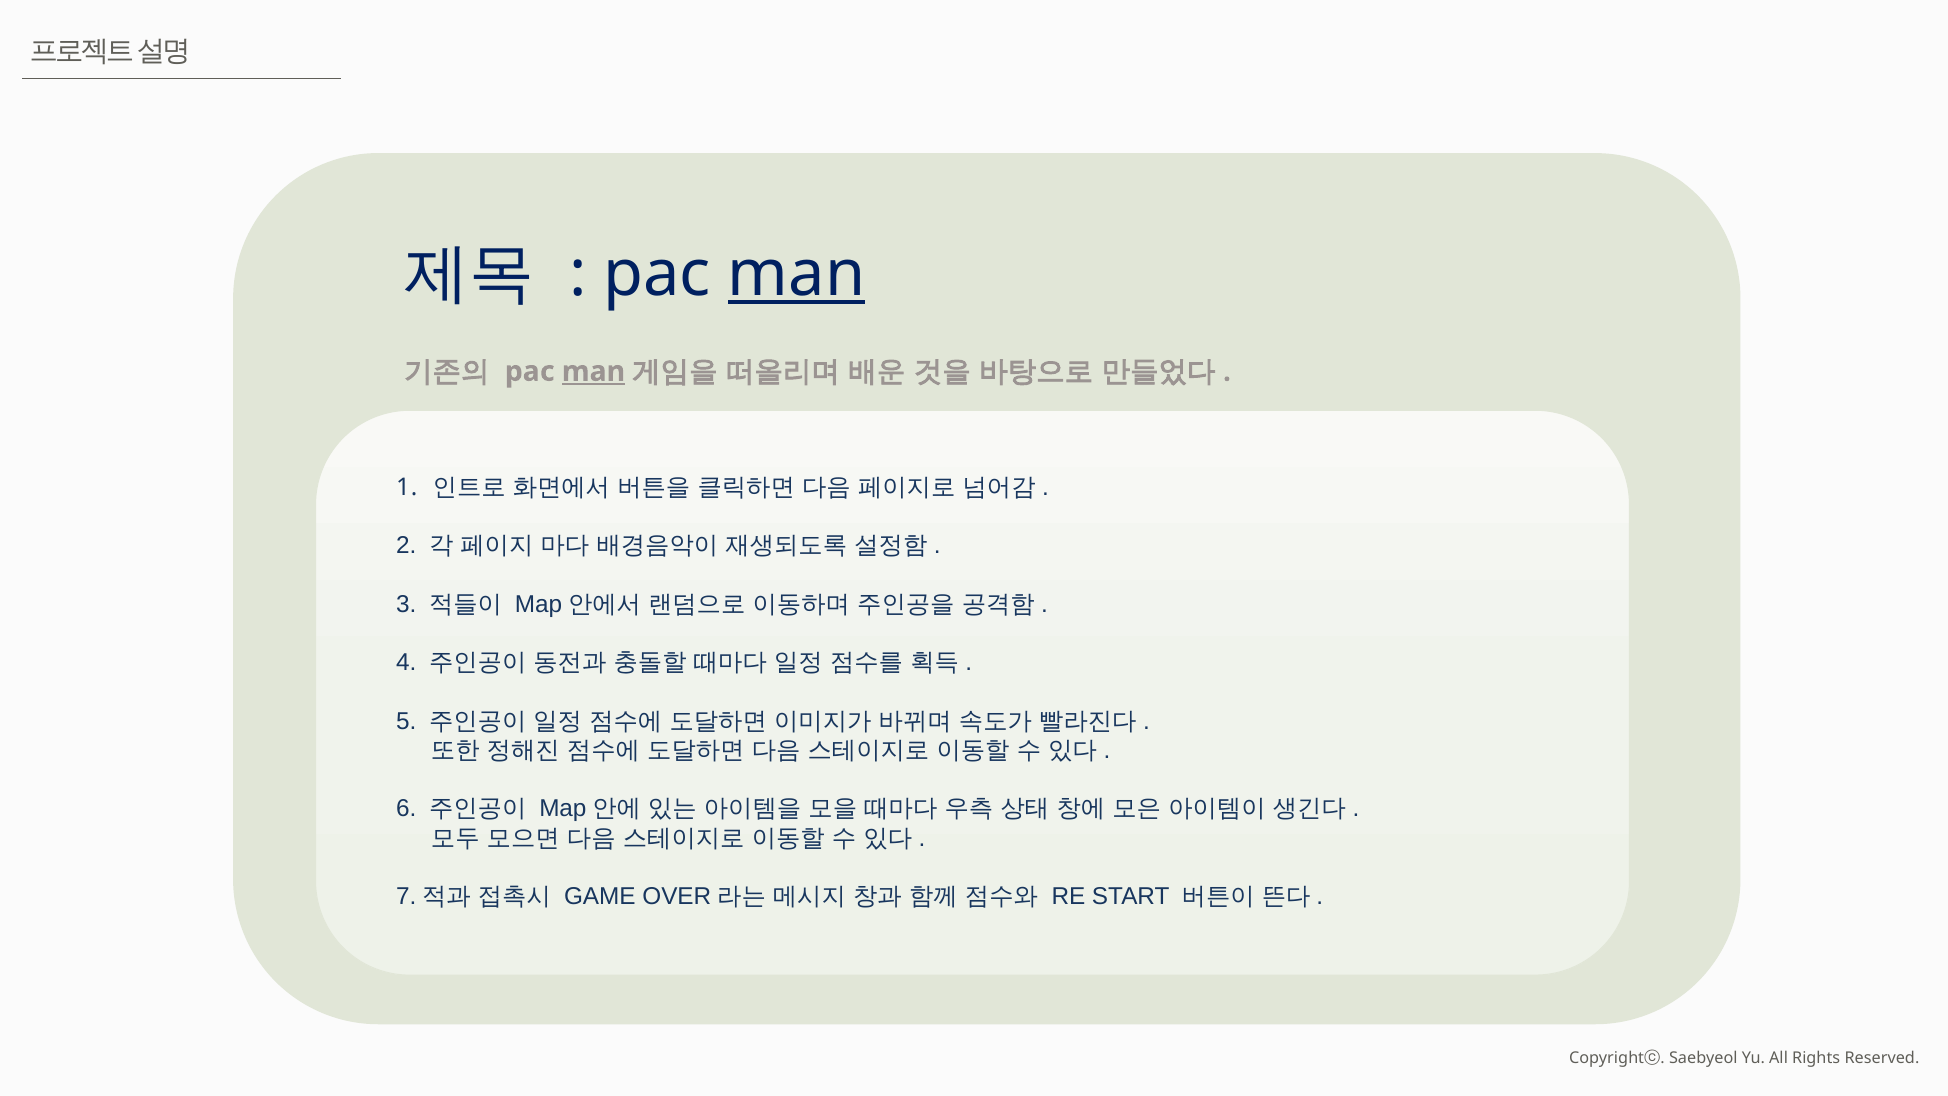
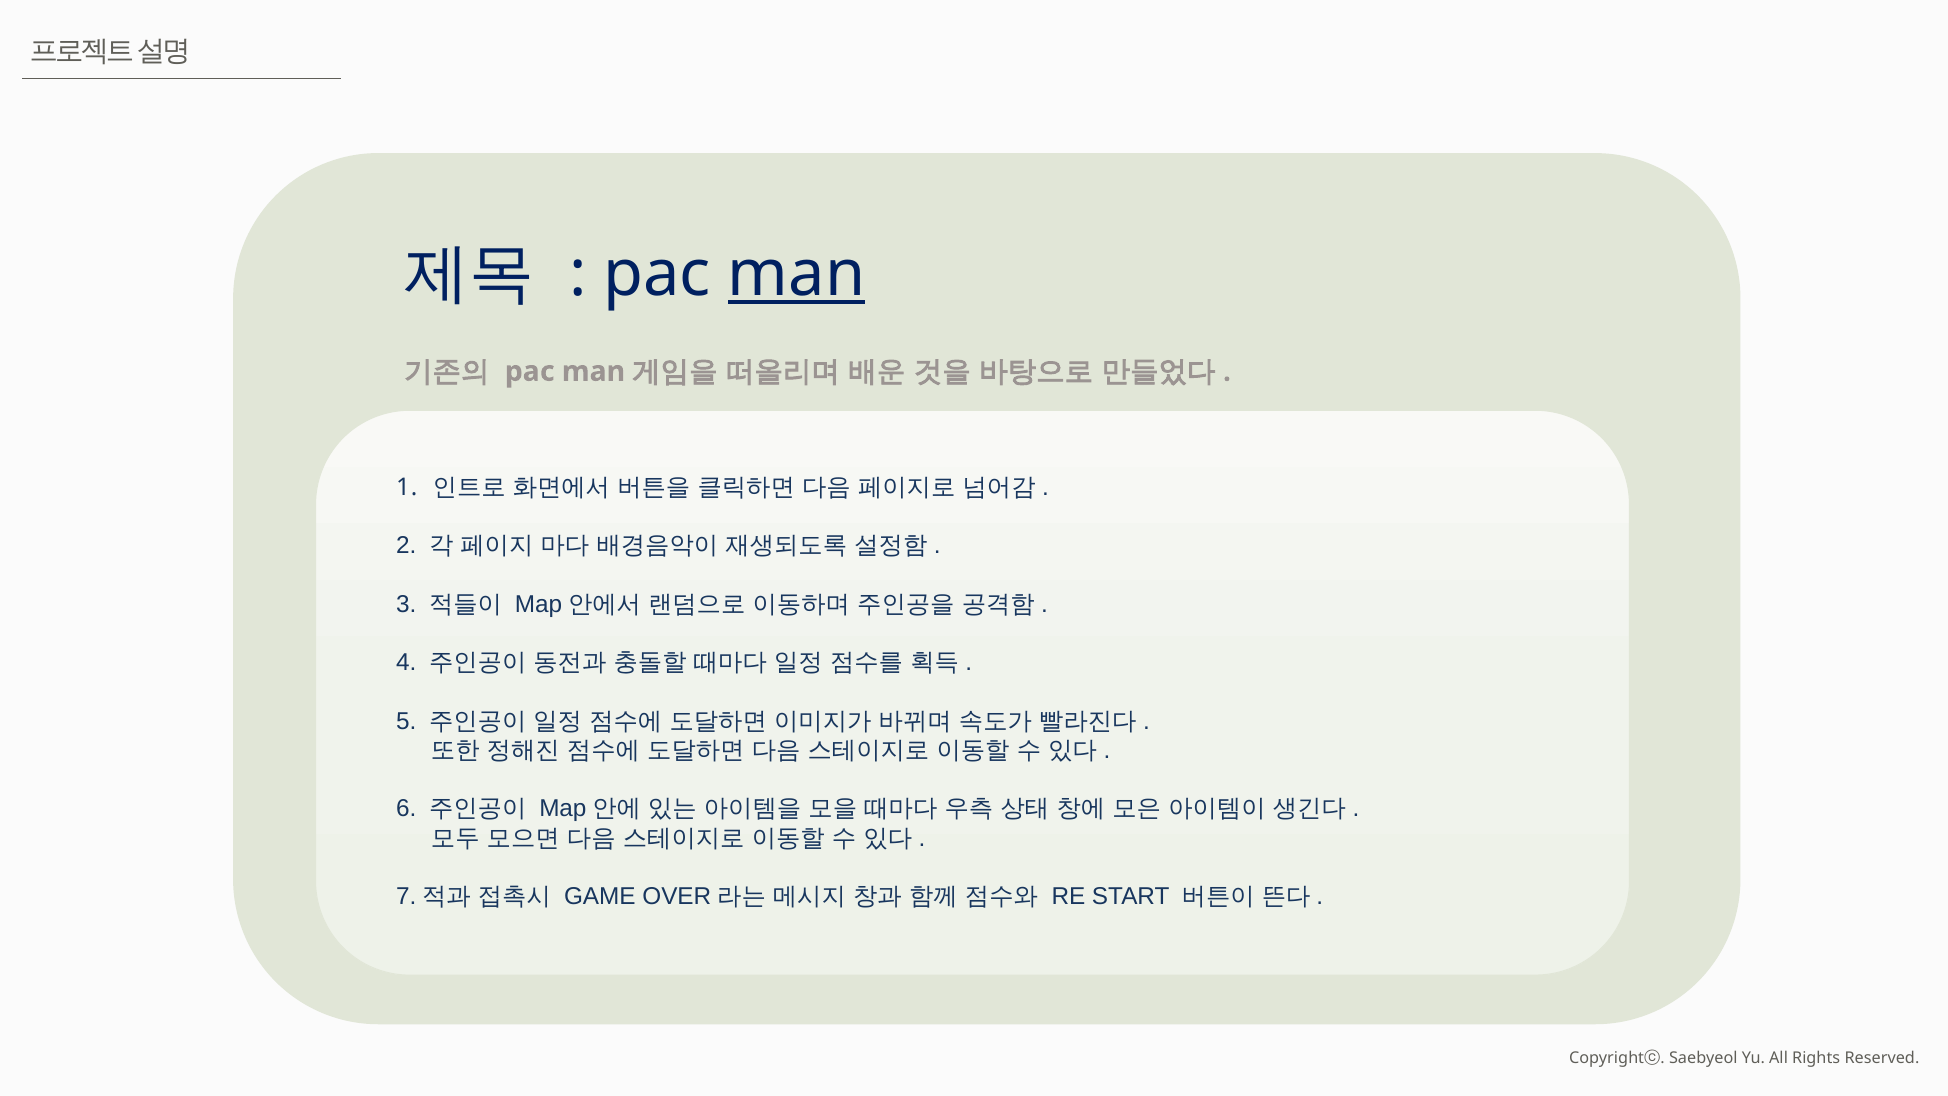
man underline: present -> none (593, 371)
